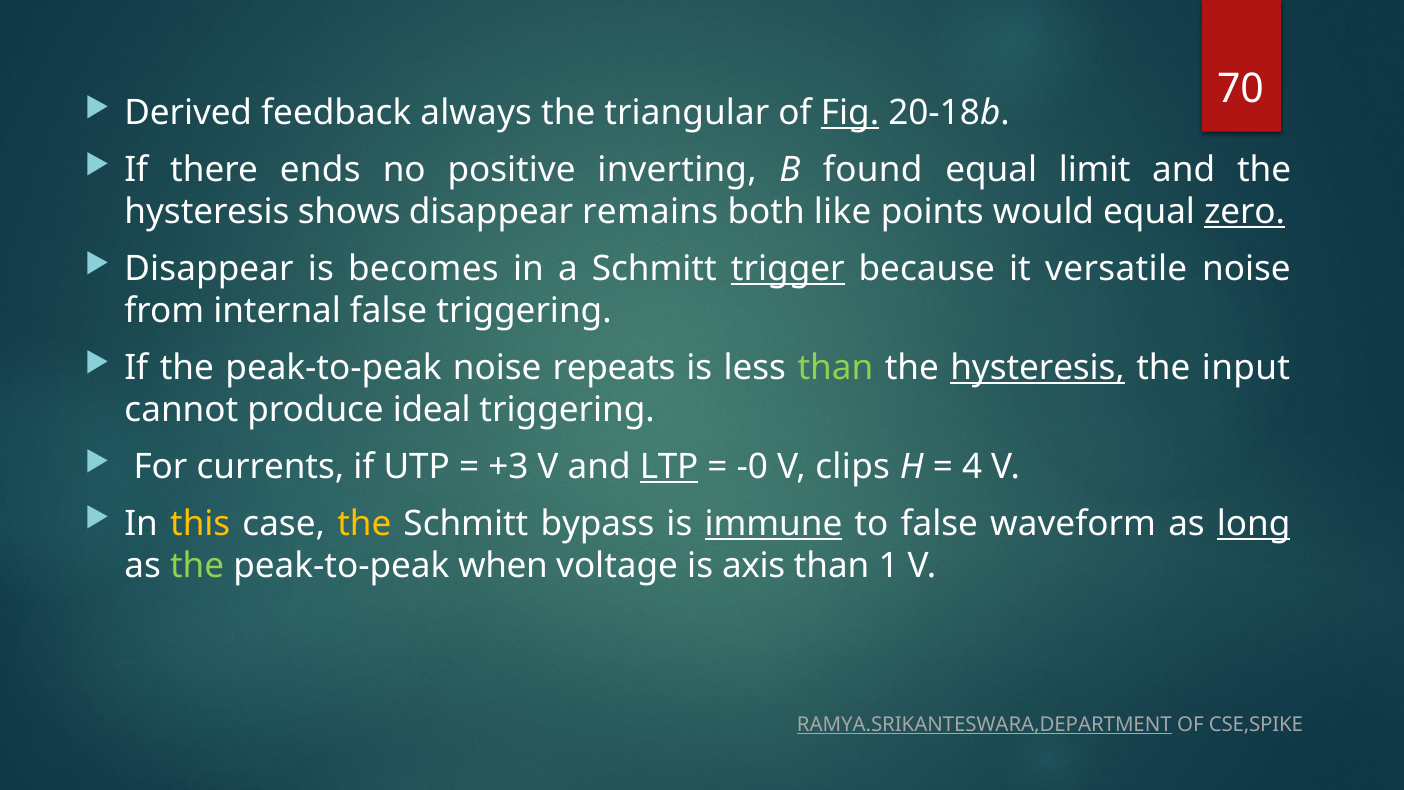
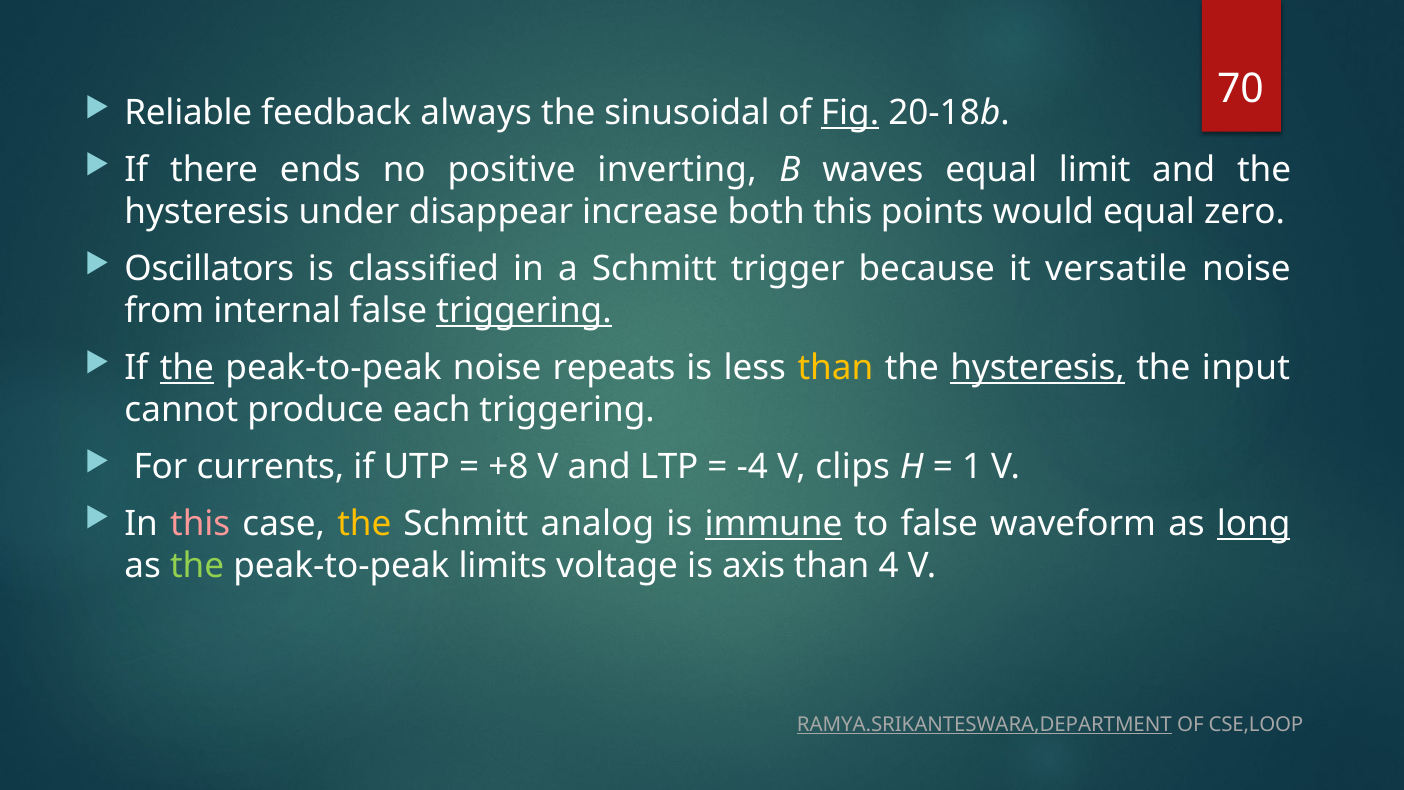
Derived: Derived -> Reliable (188, 113)
triangular: triangular -> sinusoidal (687, 113)
found: found -> waves (873, 170)
shows: shows -> under (349, 212)
remains: remains -> increase (650, 212)
both like: like -> this (843, 212)
zero underline: present -> none (1244, 212)
Disappear: Disappear -> Oscillators (209, 269)
becomes: becomes -> classified (424, 269)
trigger underline: present -> none (788, 269)
triggering underline: none -> present (524, 311)
the underline: none -> present (187, 368)
than colour: light green -> yellow (835, 368)
ideal: ideal -> each (432, 410)
+3: +3 -> +8 (508, 467)
LTP underline: present -> none (669, 467)
-0: -0 -> -4 (752, 467)
4: 4 -> 1 (972, 467)
this colour: yellow -> pink (200, 523)
bypass: bypass -> analog (597, 523)
when: when -> limits (503, 565)
1: 1 -> 4 (889, 565)
CSE,SPIKE: CSE,SPIKE -> CSE,LOOP (1256, 724)
